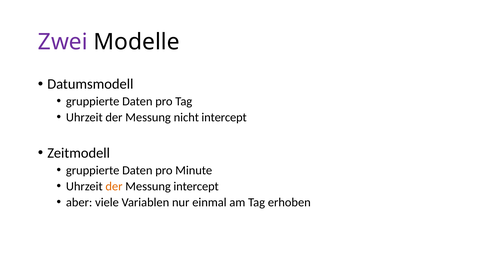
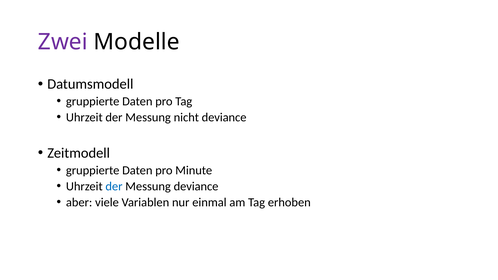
nicht intercept: intercept -> deviance (224, 117)
der colour: orange -> blue (114, 186)
Messung intercept: intercept -> deviance (196, 186)
